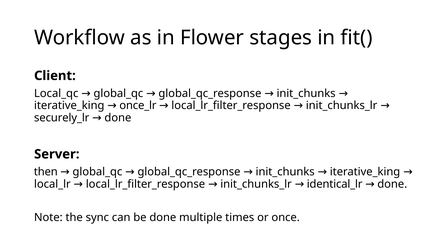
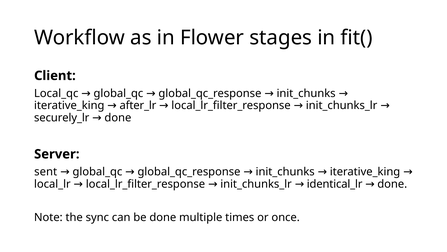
once_lr: once_lr -> after_lr (138, 105)
then: then -> sent (46, 172)
